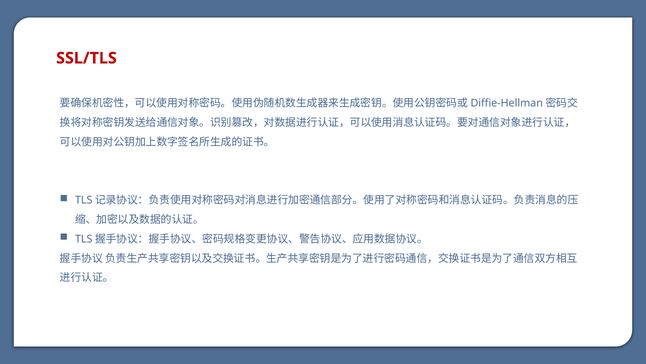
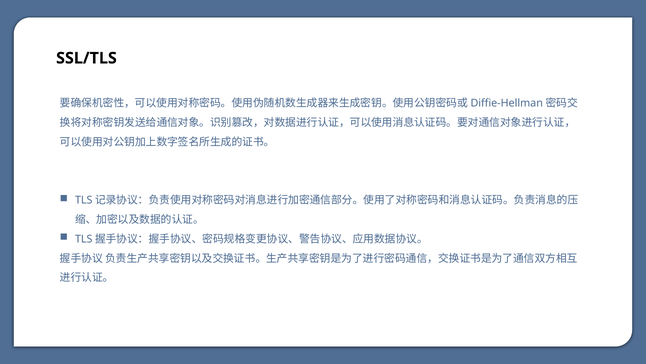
SSL/TLS colour: red -> black (86, 58)
